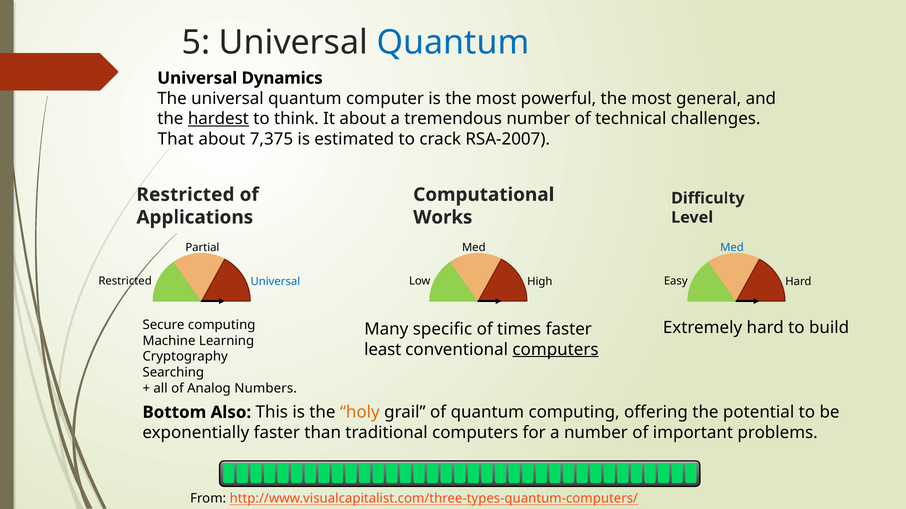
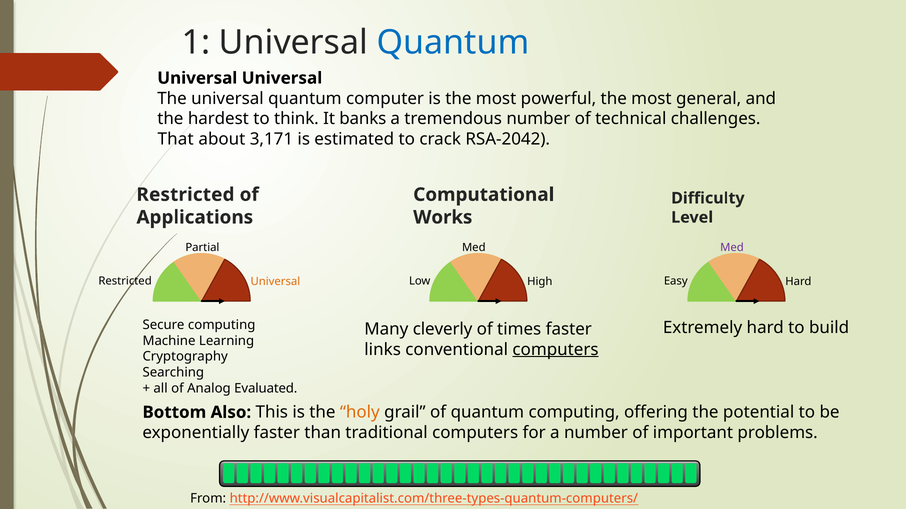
5: 5 -> 1 (196, 43)
Universal Dynamics: Dynamics -> Universal (282, 78)
hardest underline: present -> none (218, 119)
It about: about -> banks (363, 119)
7,375: 7,375 -> 3,171 (271, 139)
RSA-2007: RSA-2007 -> RSA-2042 (508, 139)
Med colour: blue -> purple (732, 248)
Universal colour: blue -> orange (275, 282)
specific: specific -> cleverly (443, 329)
least: least -> links (383, 350)
Numbers: Numbers -> Evaluated (266, 389)
